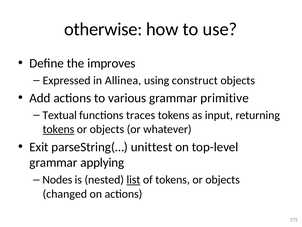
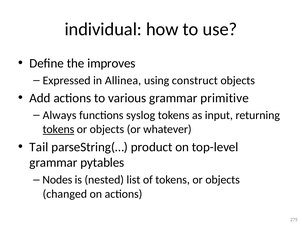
otherwise: otherwise -> individual (103, 29)
Textual: Textual -> Always (60, 115)
traces: traces -> syslog (141, 115)
Exit: Exit -> Tail (39, 147)
unittest: unittest -> product (152, 147)
applying: applying -> pytables (102, 162)
list underline: present -> none (133, 179)
